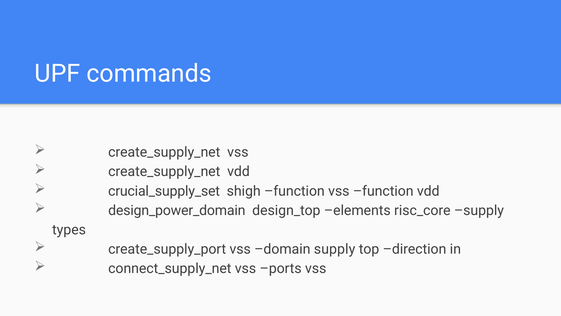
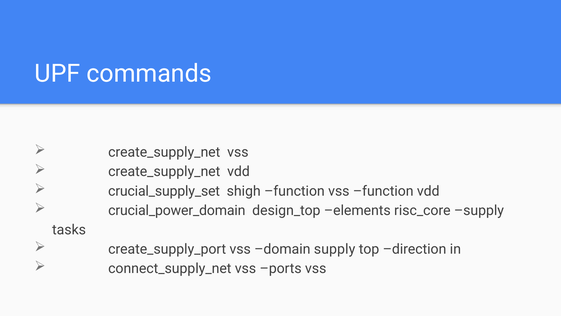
design_power_domain: design_power_domain -> crucial_power_domain (177, 210)
types: types -> tasks (69, 229)
